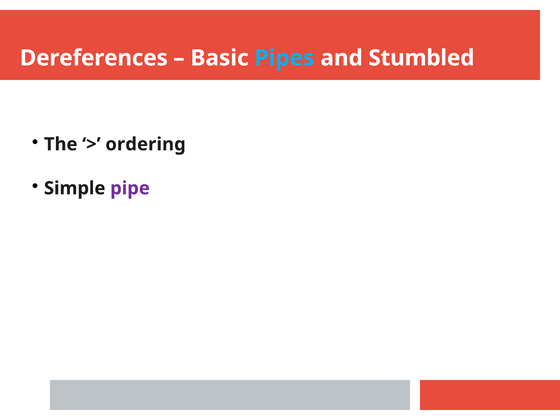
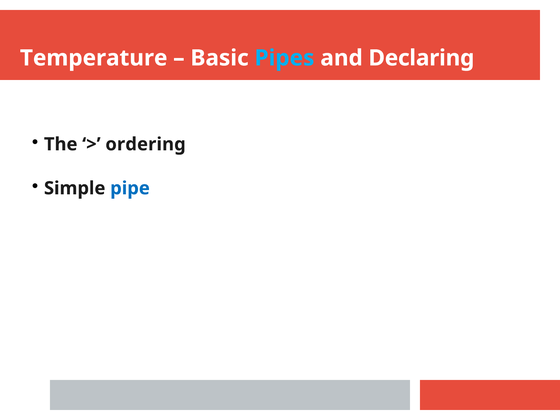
Dereferences: Dereferences -> Temperature (94, 58)
Stumbled: Stumbled -> Declaring (421, 58)
pipe colour: purple -> blue (130, 188)
